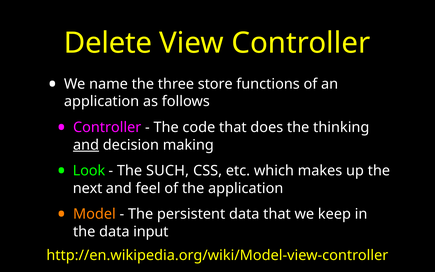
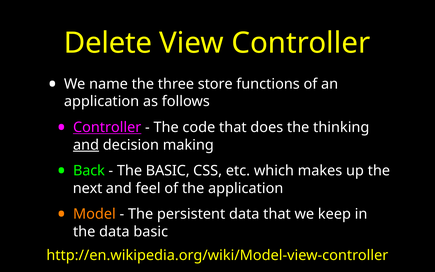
Controller underline: none -> present (107, 127)
Look: Look -> Back (89, 171)
The SUCH: SUCH -> BASIC (168, 171)
data input: input -> basic (151, 232)
